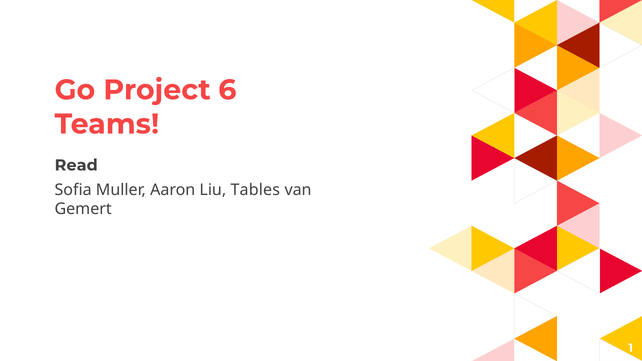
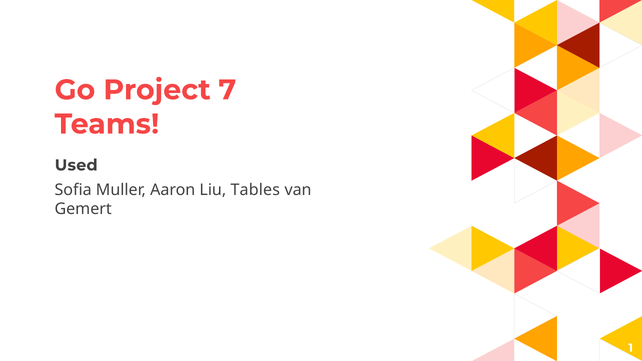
6: 6 -> 7 (227, 90)
Read: Read -> Used (76, 165)
